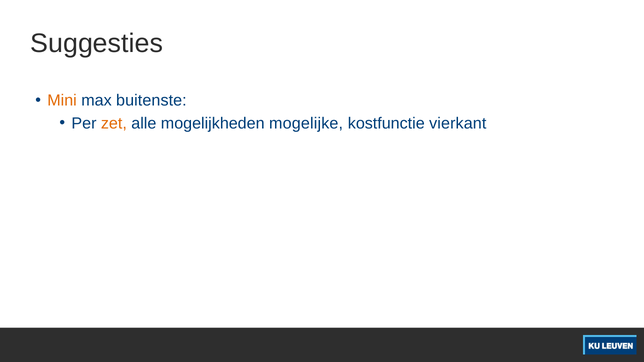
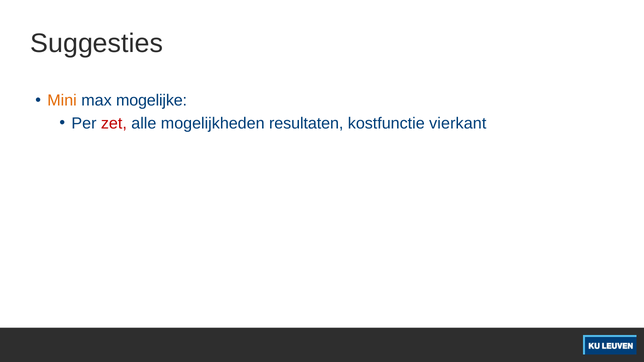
buitenste: buitenste -> mogelijke (152, 101)
zet colour: orange -> red (114, 123)
mogelijke: mogelijke -> resultaten (306, 123)
